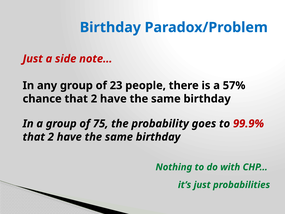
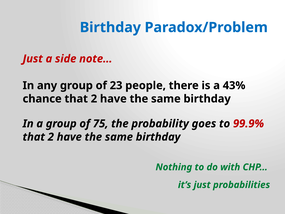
57%: 57% -> 43% (234, 85)
